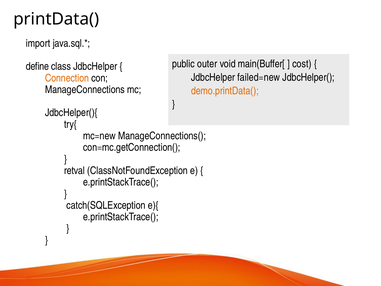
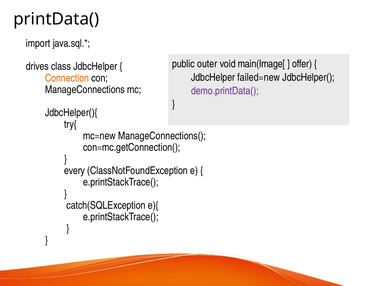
main(Buffer[: main(Buffer[ -> main(Image[ (261, 64)
cost: cost -> offer (302, 64)
define: define -> drives (37, 66)
demo.printData( colour: orange -> purple (225, 91)
retval: retval -> every (74, 170)
